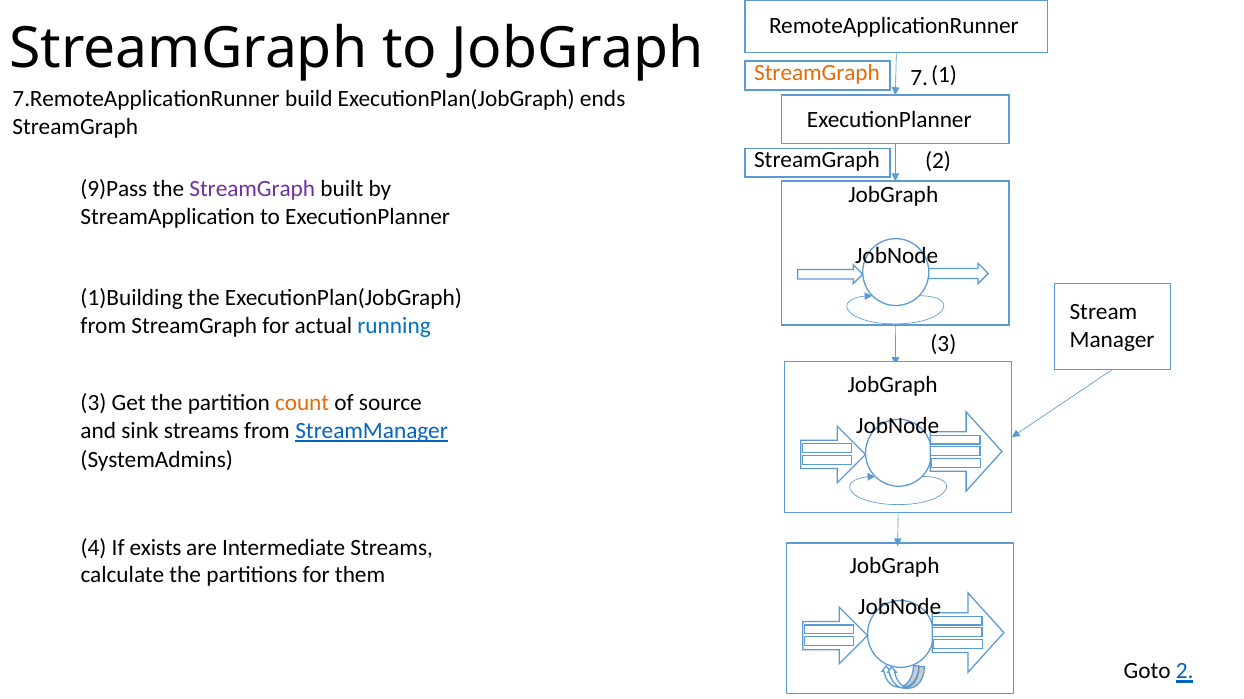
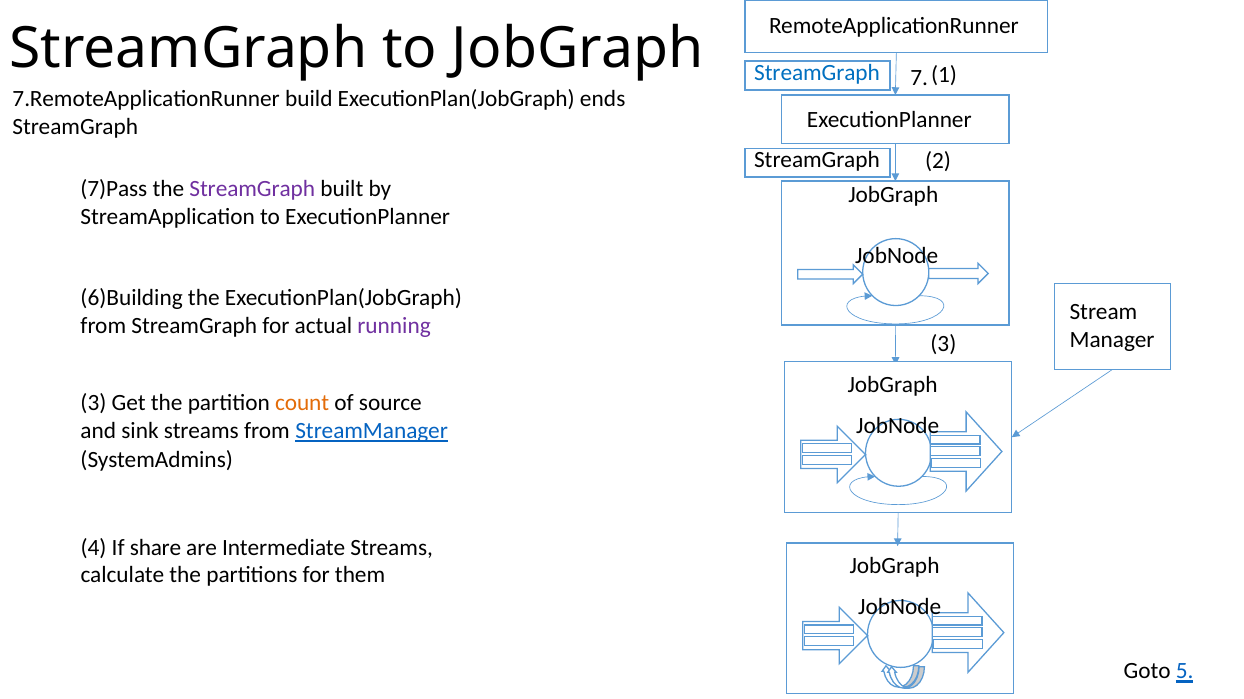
StreamGraph colour: orange -> blue (817, 73)
9)Pass: 9)Pass -> 7)Pass (114, 189)
1)Building: 1)Building -> 6)Building (132, 298)
running colour: blue -> purple (394, 326)
exists: exists -> share (156, 548)
Goto 2: 2 -> 5 (1185, 672)
